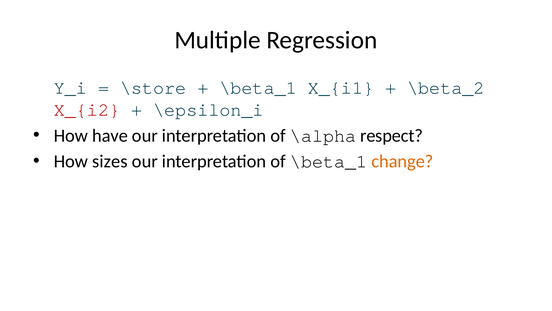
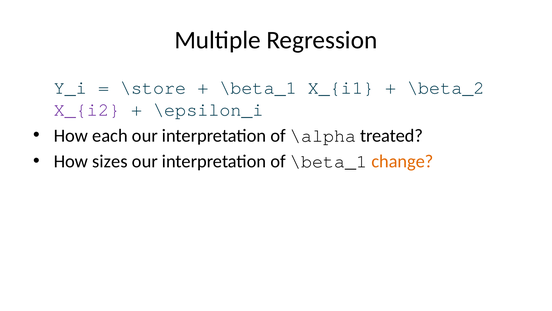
X_{i2 colour: red -> purple (87, 110)
have: have -> each (110, 135)
respect: respect -> treated (392, 135)
